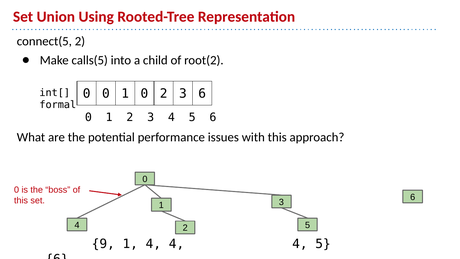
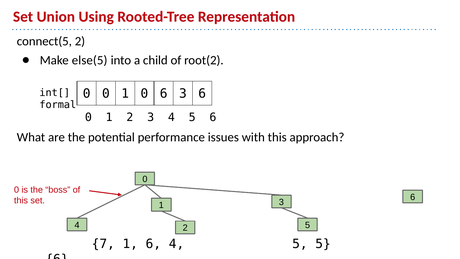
calls(5: calls(5 -> else(5 (90, 60)
0 2: 2 -> 6 (164, 93)
9: 9 -> 7 (103, 244)
4: 4 -> 6 (153, 244)
4: 4 -> 5 (300, 244)
